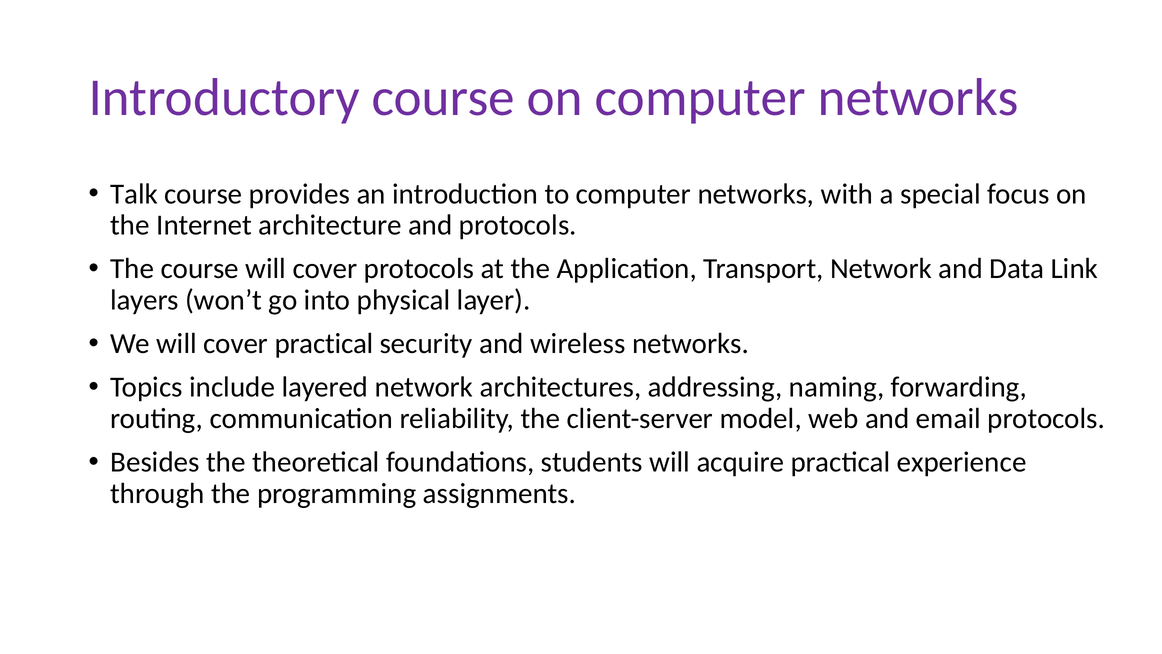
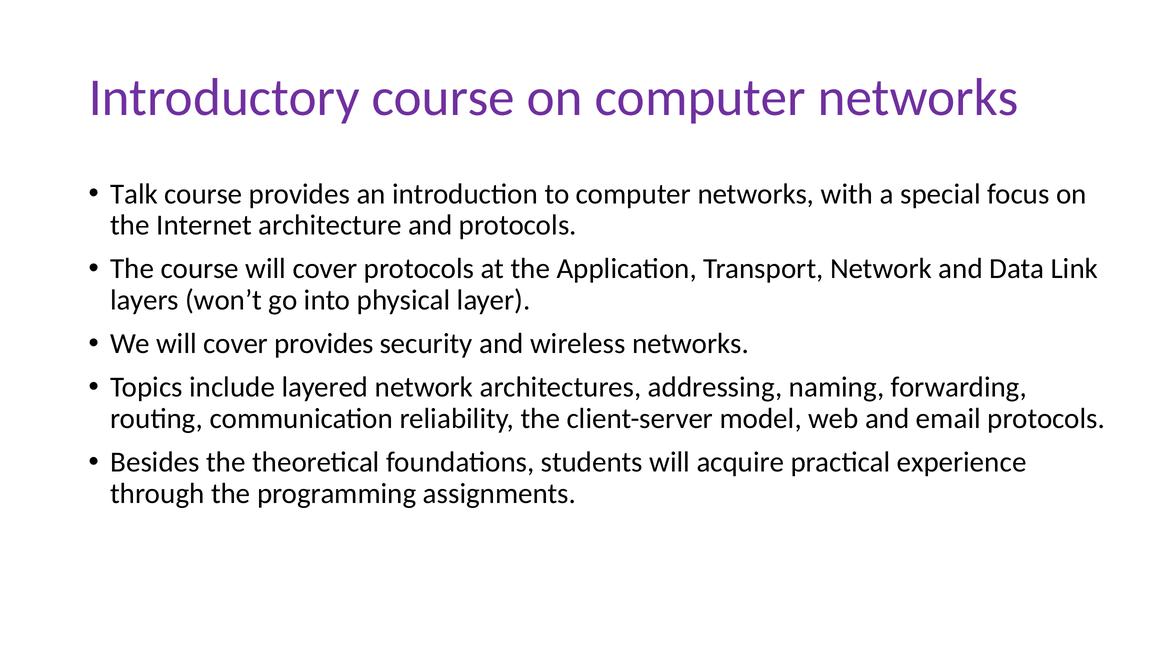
cover practical: practical -> provides (324, 344)
